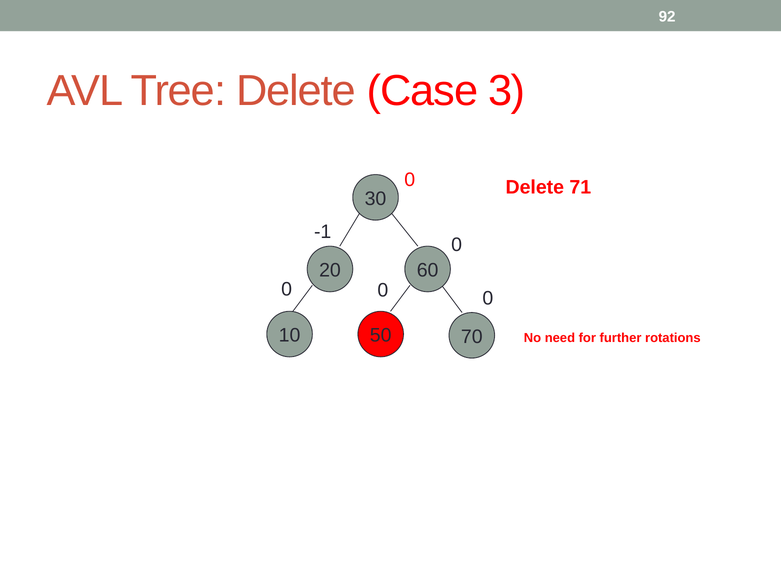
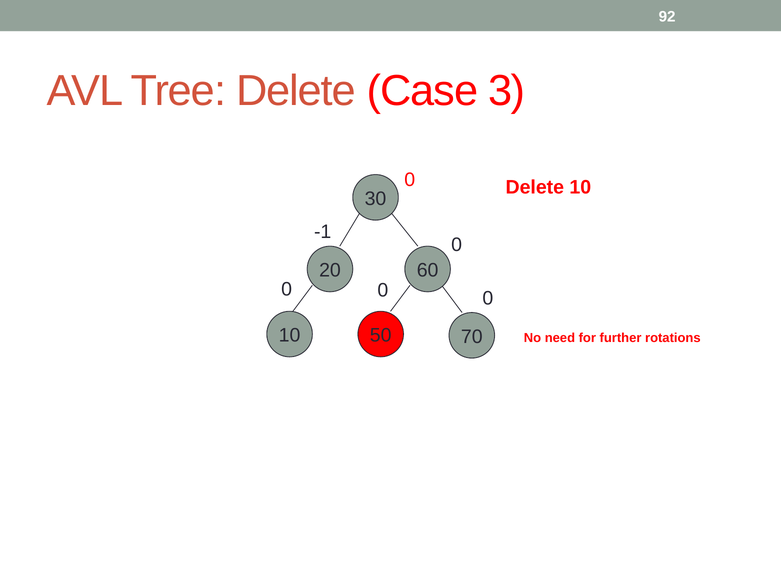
Delete 71: 71 -> 10 (580, 187)
